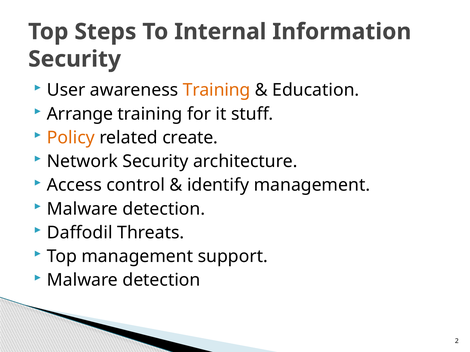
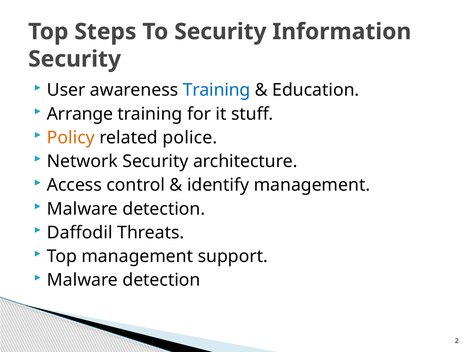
To Internal: Internal -> Security (220, 32)
Training colour: orange -> blue (217, 90)
create: create -> police (190, 138)
